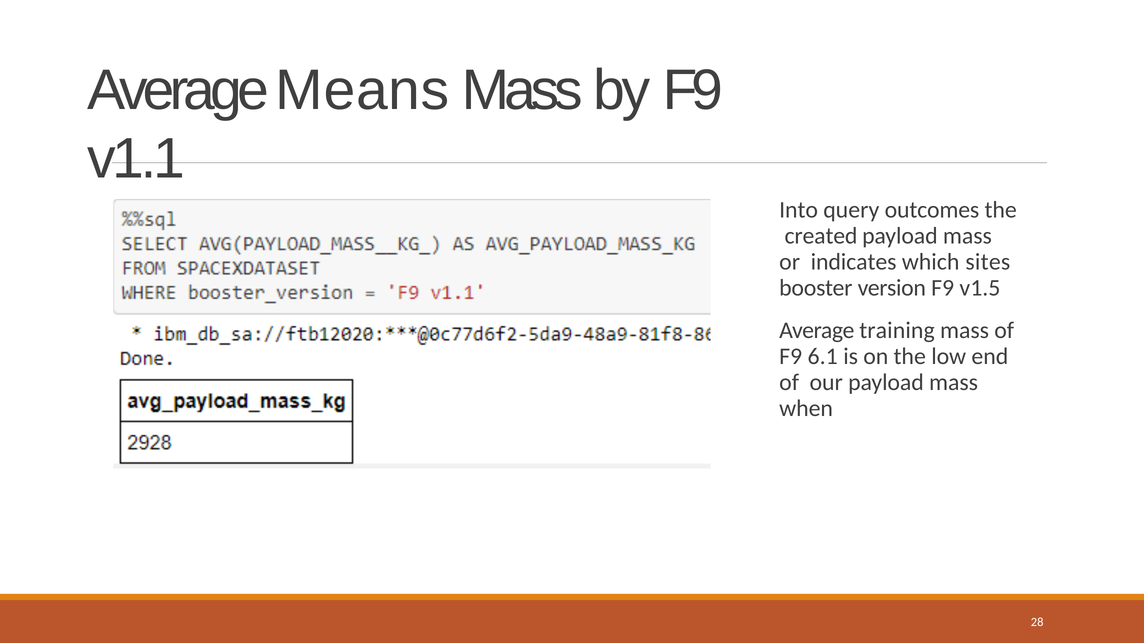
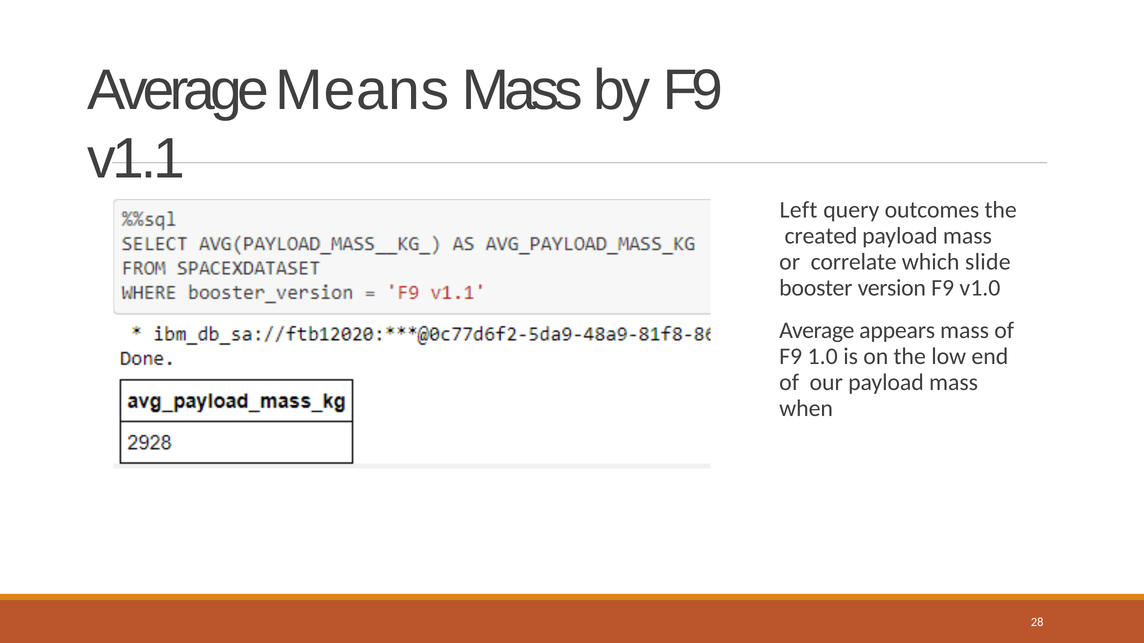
Into: Into -> Left (798, 210)
indicates: indicates -> correlate (854, 262)
sites: sites -> slide (988, 262)
v1.5: v1.5 -> v1.0 (980, 288)
training: training -> appears (897, 331)
6.1: 6.1 -> 1.0 (823, 357)
